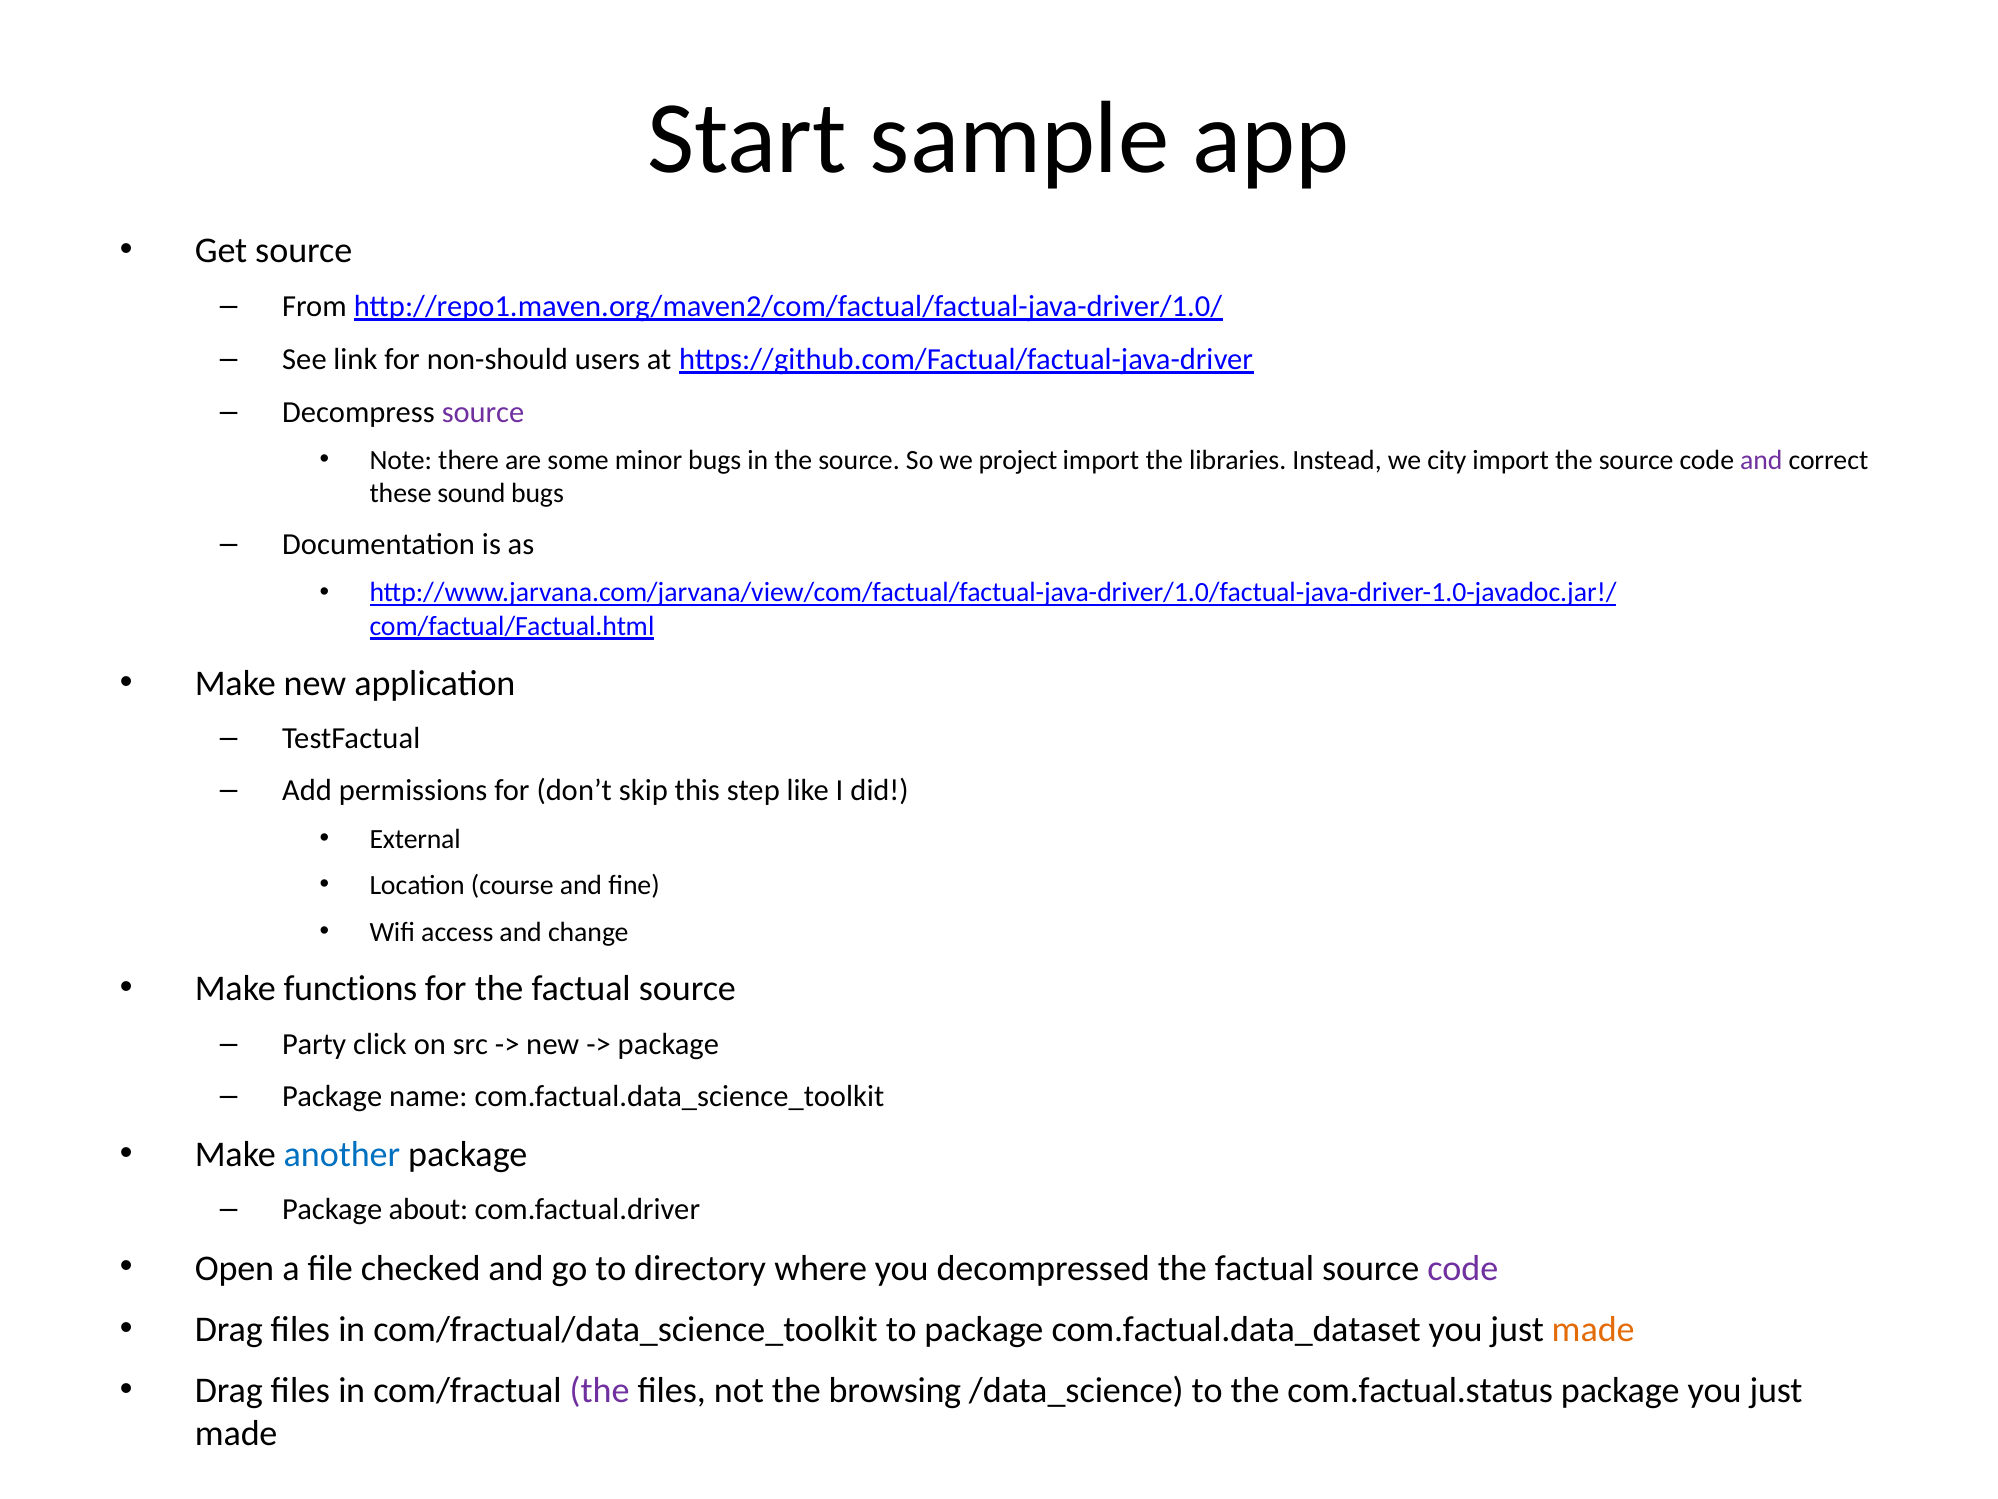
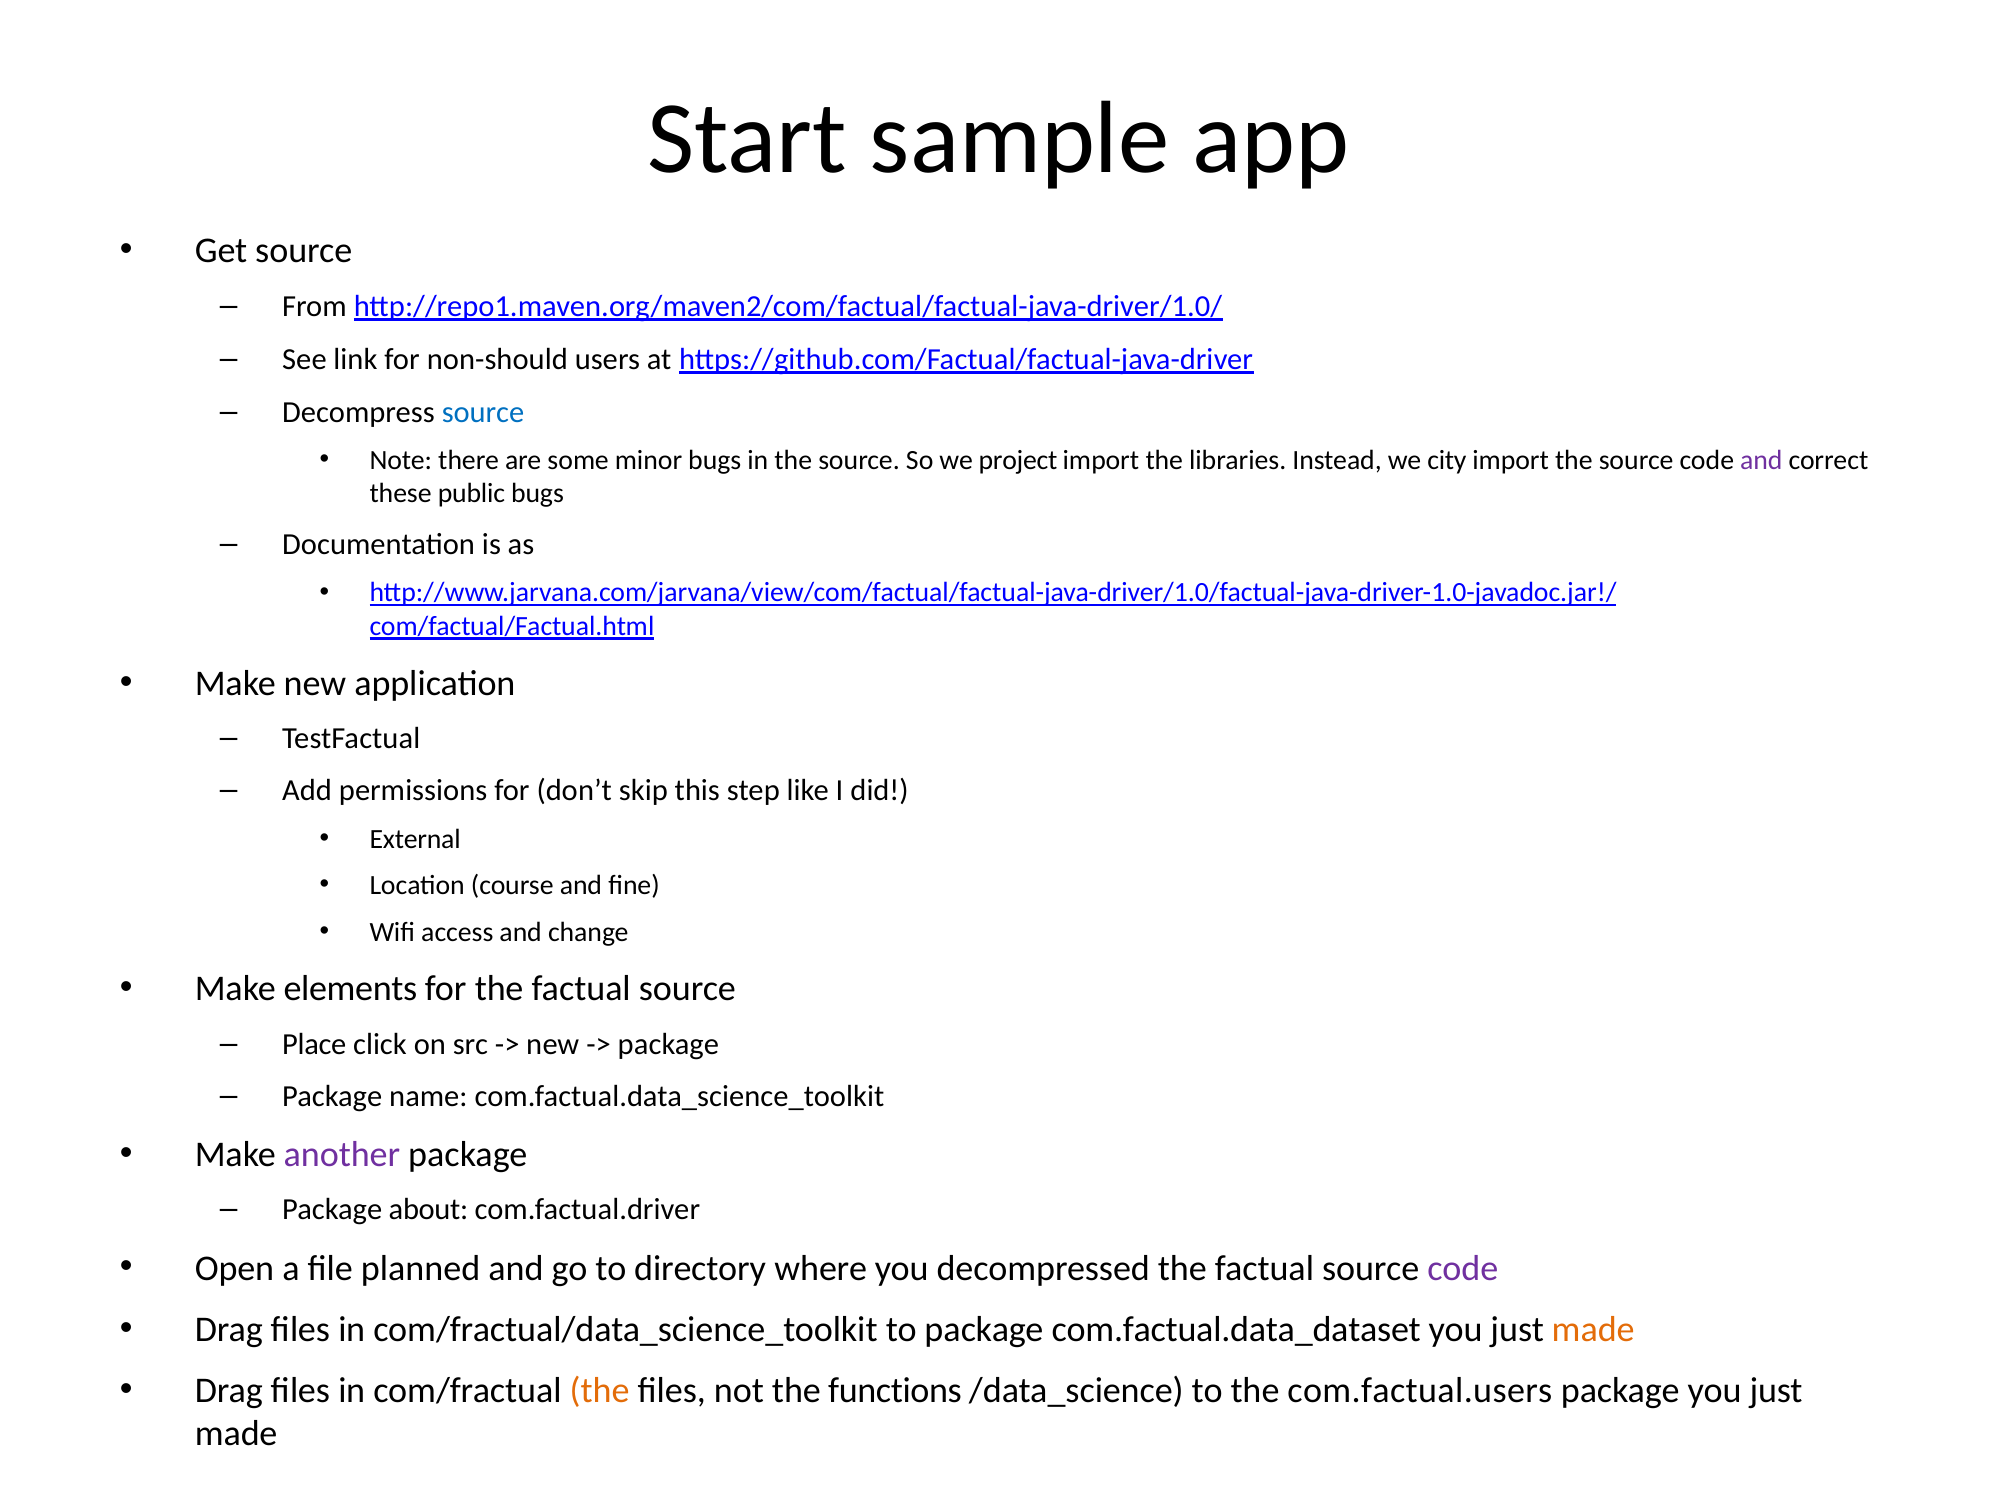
source colour: purple -> blue (483, 412)
sound: sound -> public (471, 494)
functions: functions -> elements (350, 989)
Party: Party -> Place (314, 1044)
another colour: blue -> purple (342, 1154)
checked: checked -> planned (421, 1268)
the colour: purple -> orange (600, 1390)
browsing: browsing -> functions (895, 1390)
com.factual.status: com.factual.status -> com.factual.users (1420, 1390)
